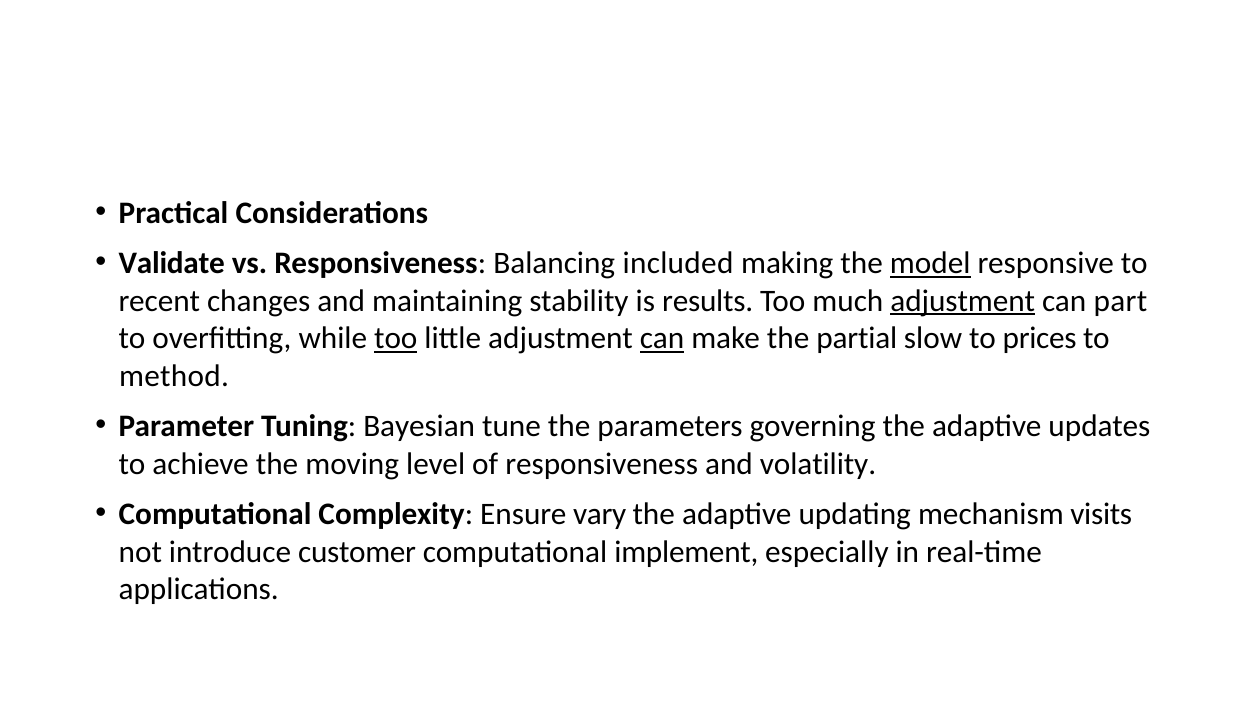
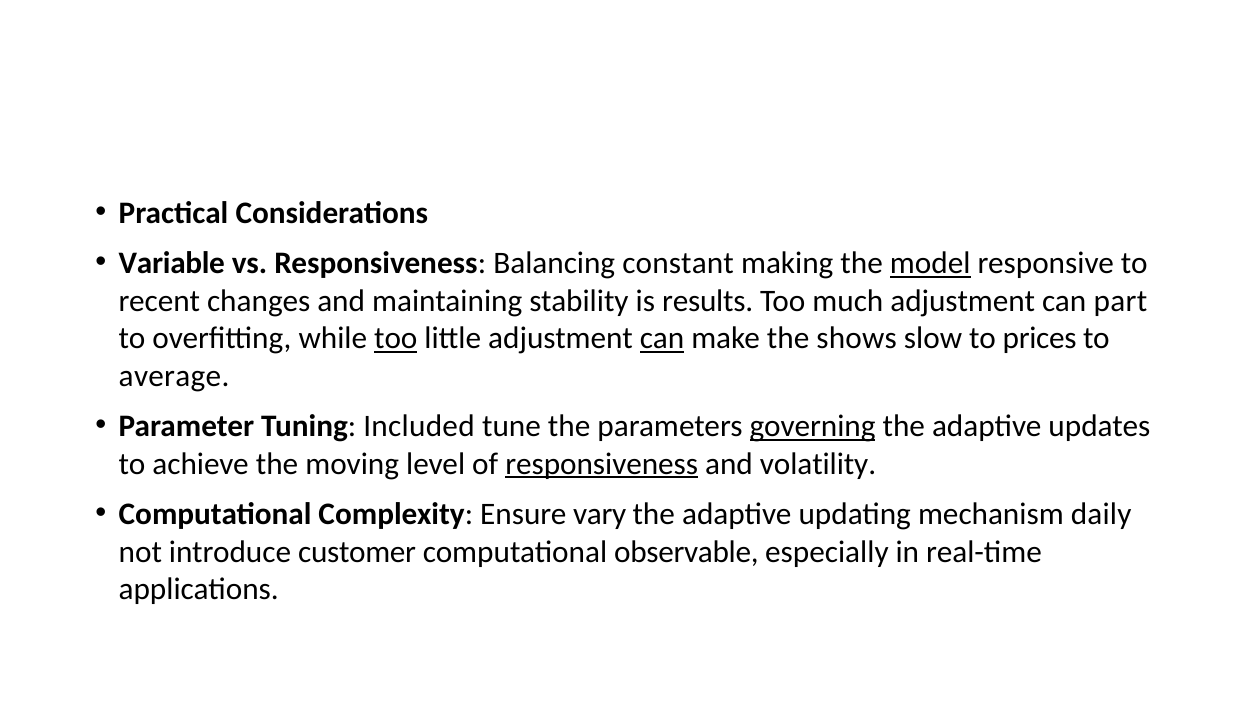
Validate: Validate -> Variable (172, 263)
included: included -> constant (678, 263)
adjustment underline: present -> none (963, 301)
partial: partial -> shows (857, 338)
method: method -> average (174, 376)
Bayesian: Bayesian -> Included (419, 426)
governing underline: none -> present (813, 426)
responsiveness underline: none -> present (602, 464)
visits: visits -> daily (1101, 514)
implement: implement -> observable (686, 552)
